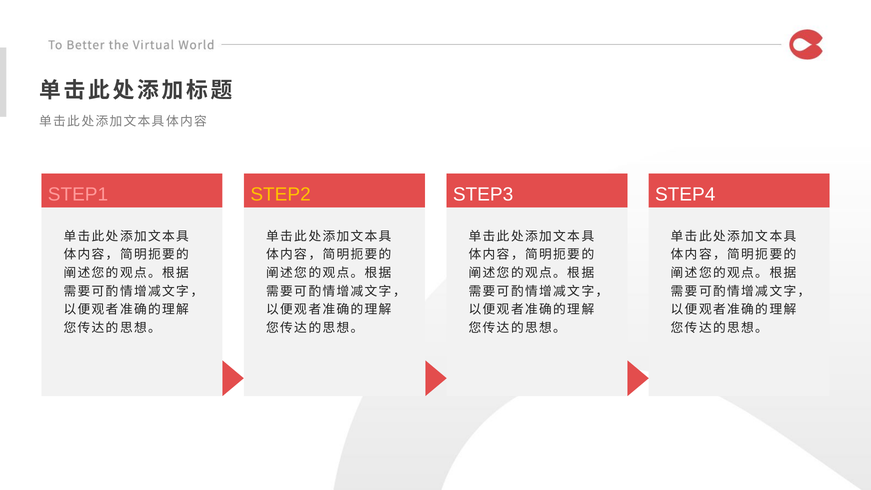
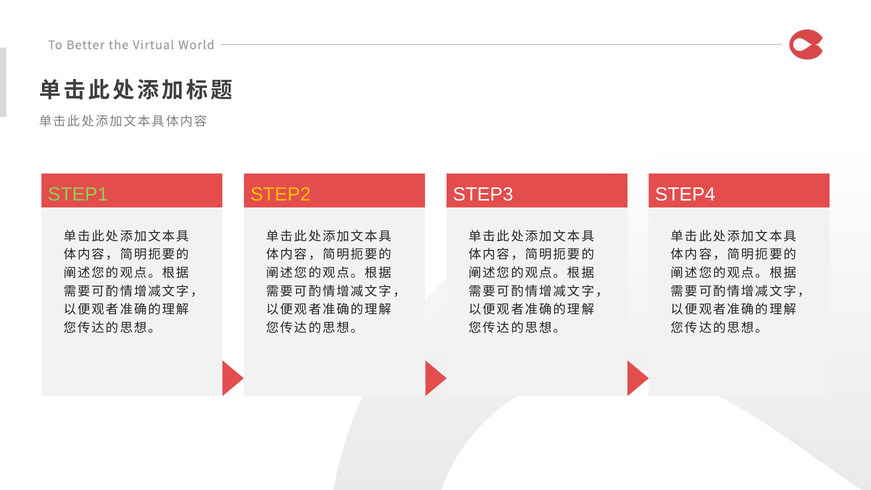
STEP1 colour: pink -> light green (78, 194)
